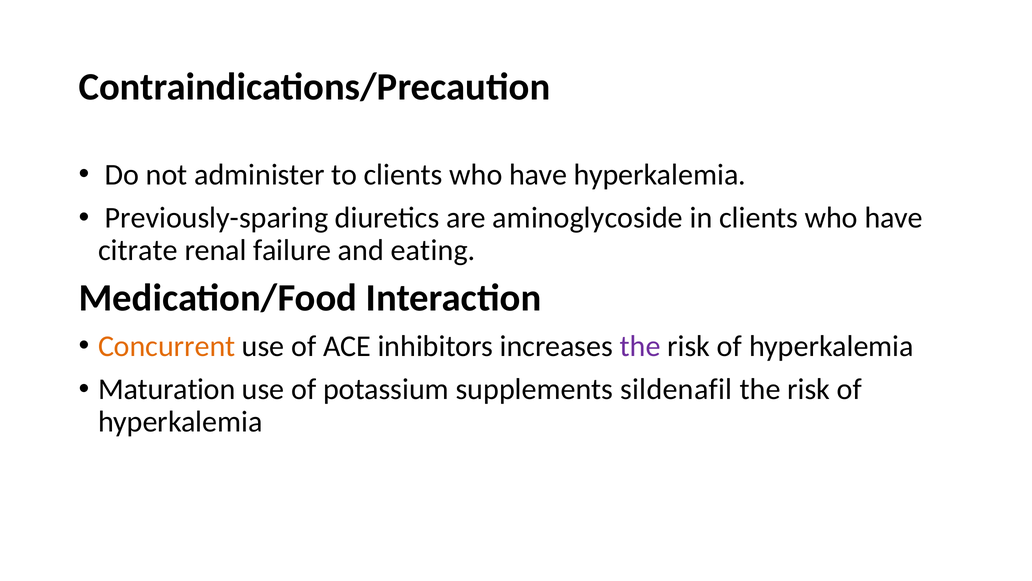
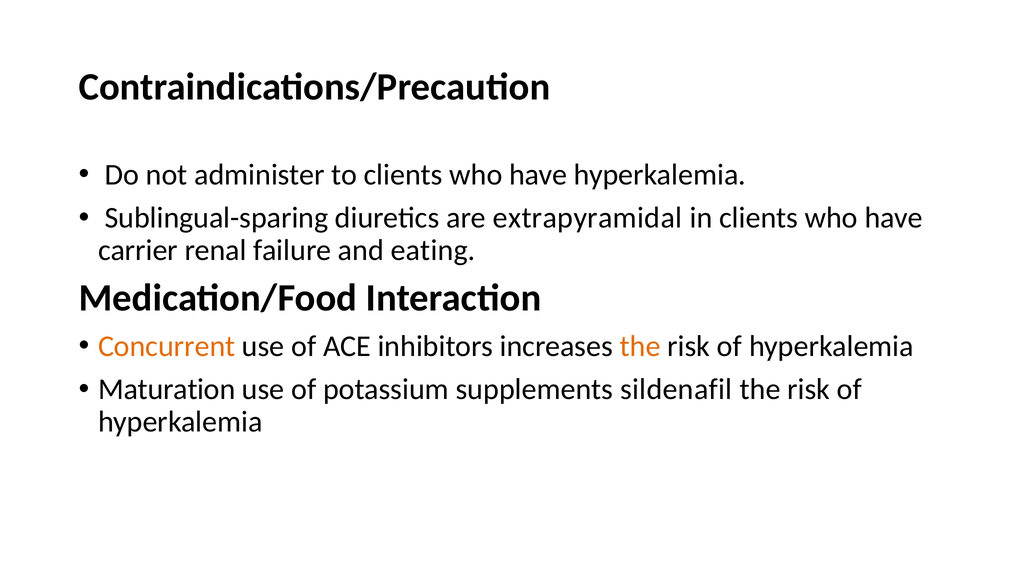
Previously-sparing: Previously-sparing -> Sublingual-sparing (216, 218)
aminoglycoside: aminoglycoside -> extrapyramidal (588, 218)
citrate: citrate -> carrier (138, 250)
the colour: purple -> orange (640, 346)
